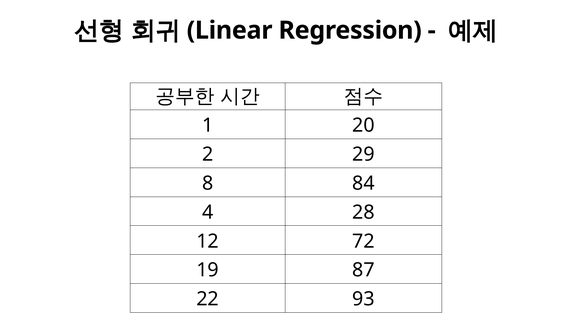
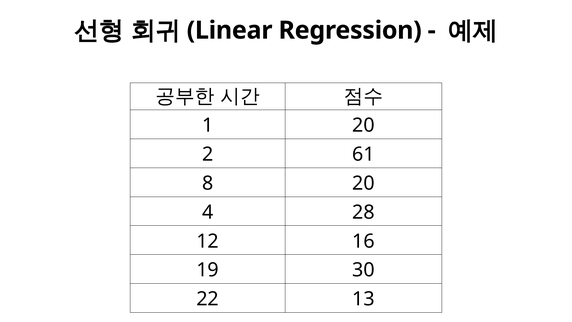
29: 29 -> 61 (363, 154)
8 84: 84 -> 20 (363, 183)
72: 72 -> 16 (363, 241)
87: 87 -> 30 (363, 270)
93: 93 -> 13 (363, 299)
